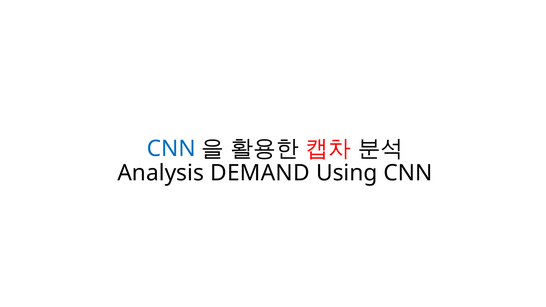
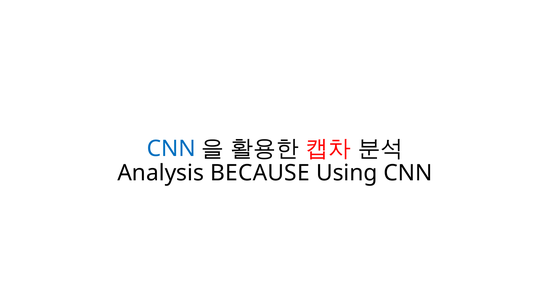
DEMAND: DEMAND -> BECAUSE (260, 173)
